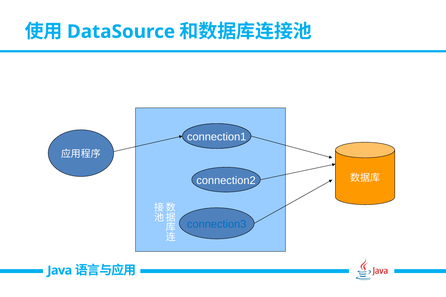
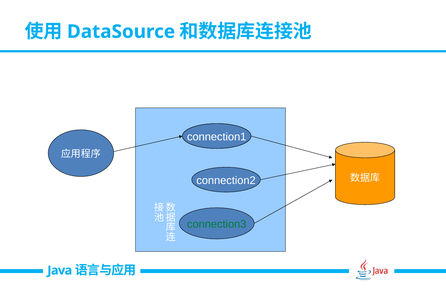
connection3 colour: blue -> green (217, 224)
